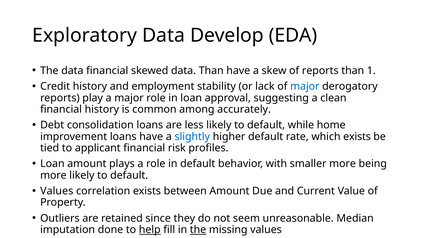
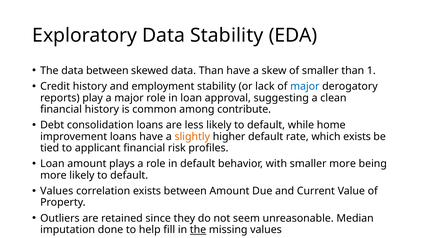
Data Develop: Develop -> Stability (227, 36)
data financial: financial -> between (107, 71)
of reports: reports -> smaller (320, 71)
accurately: accurately -> contribute (244, 109)
slightly colour: blue -> orange (192, 136)
help underline: present -> none (150, 230)
